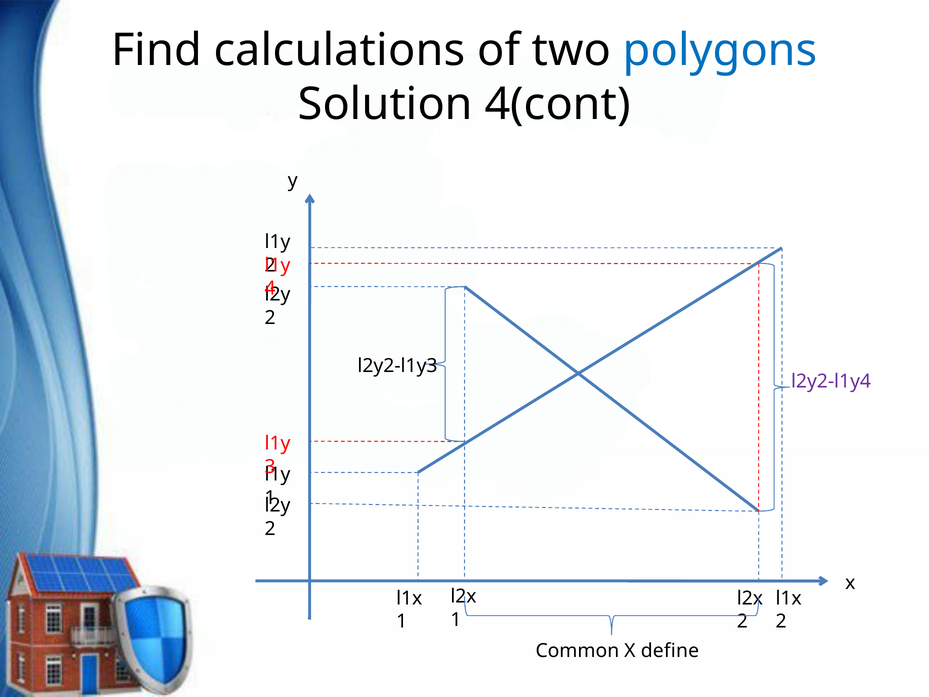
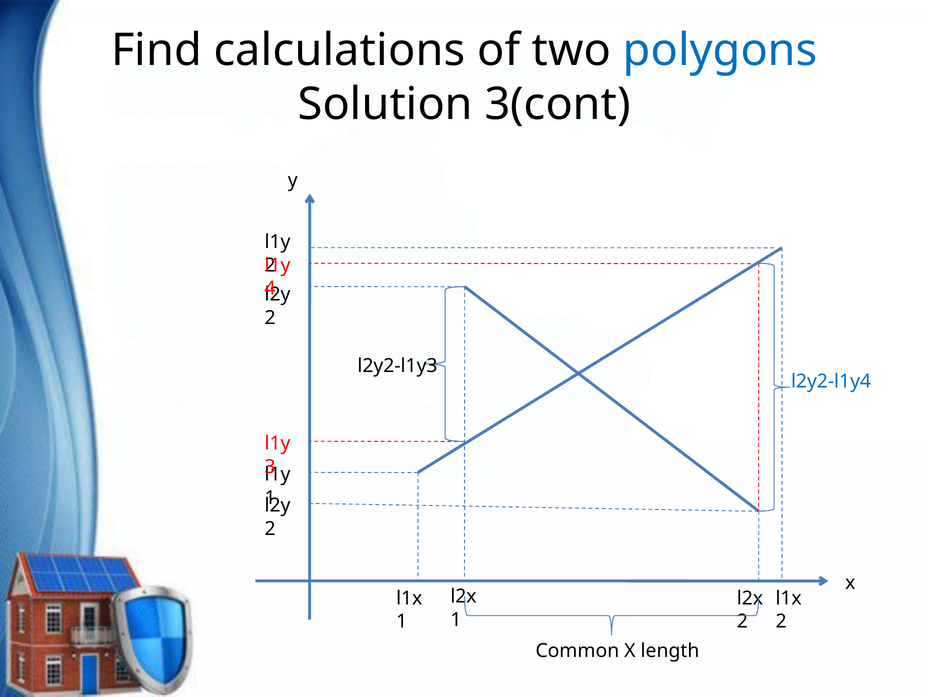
4(cont: 4(cont -> 3(cont (558, 105)
l2y2-l1y4 colour: purple -> blue (831, 381)
define: define -> length (670, 650)
